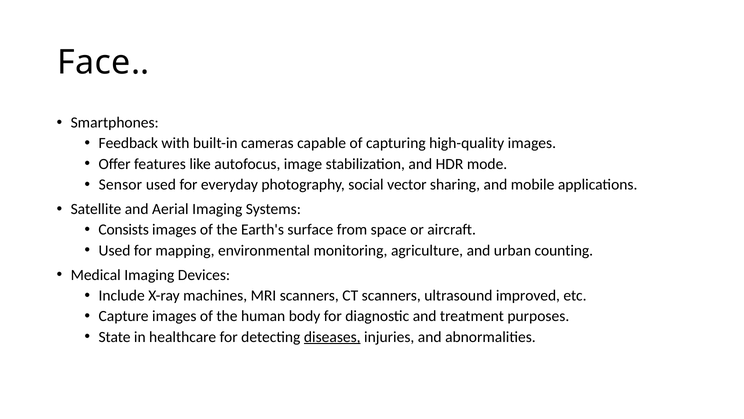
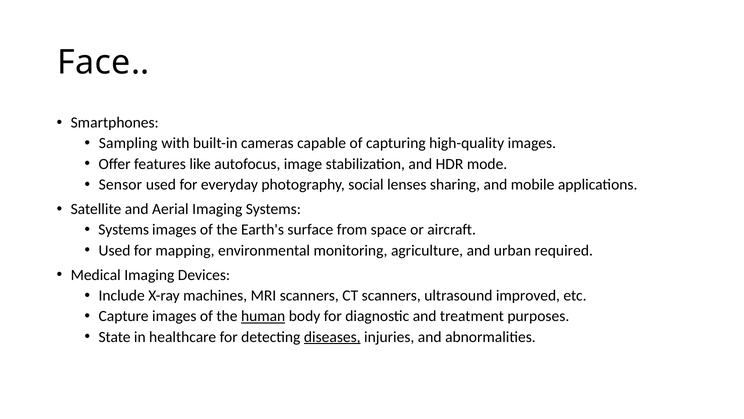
Feedback: Feedback -> Sampling (128, 143)
vector: vector -> lenses (407, 184)
Consists: Consists -> Systems (124, 230)
counting: counting -> required (564, 250)
human underline: none -> present (263, 316)
